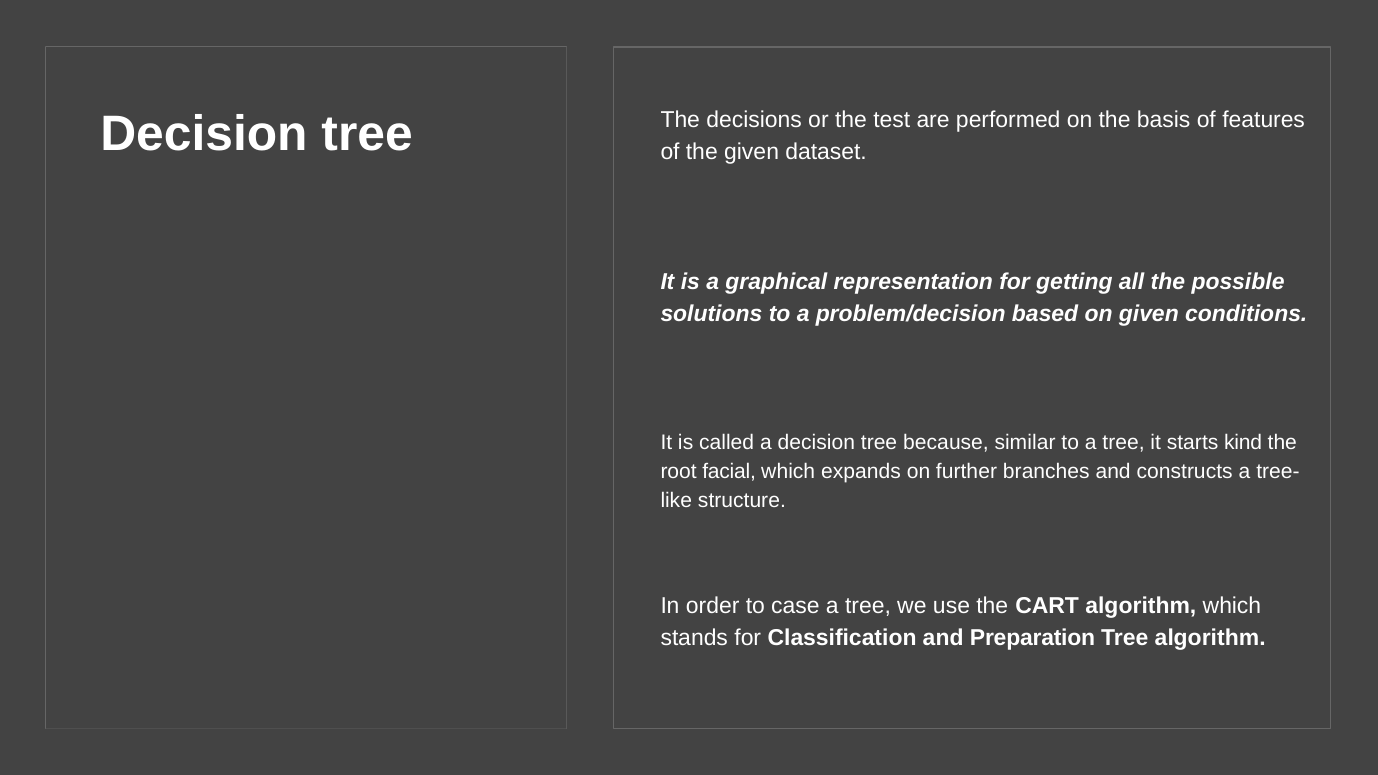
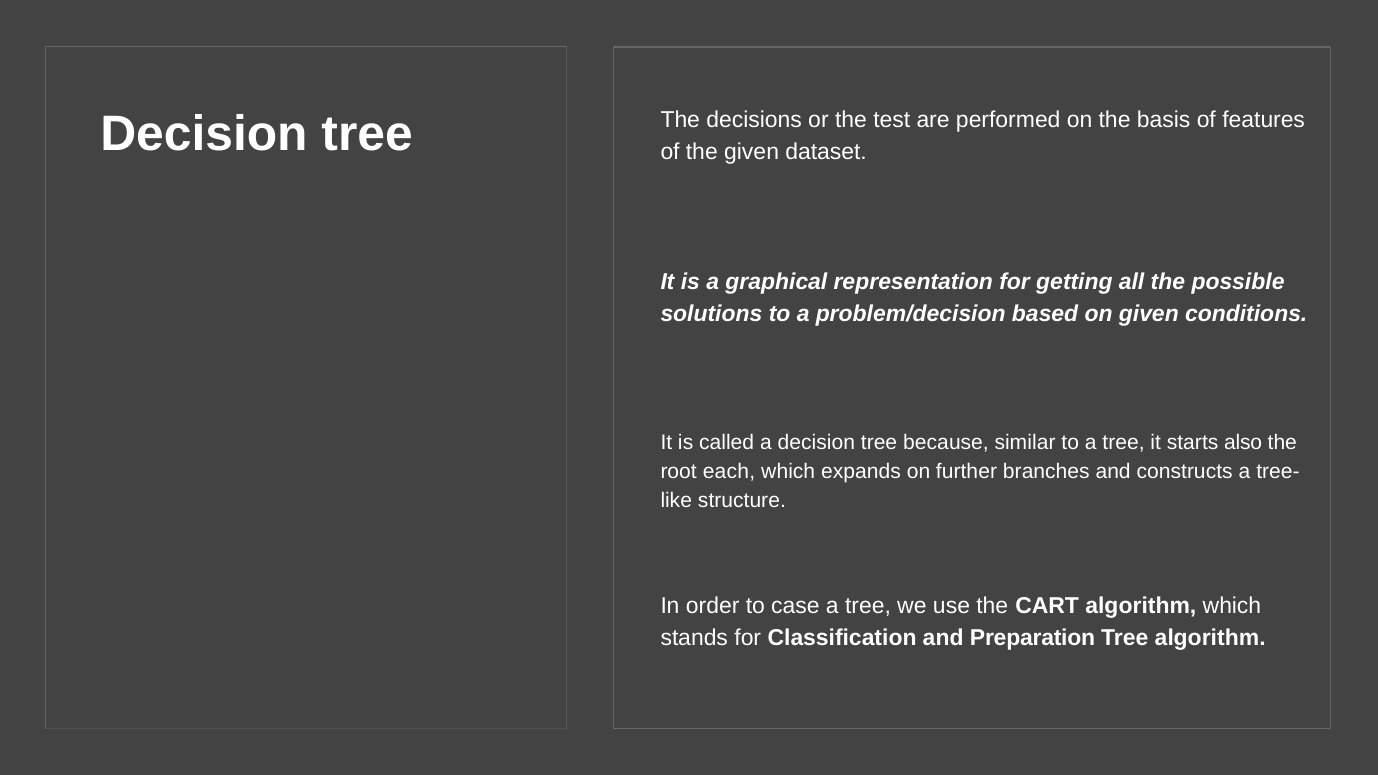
kind: kind -> also (1243, 443)
facial: facial -> each (729, 472)
